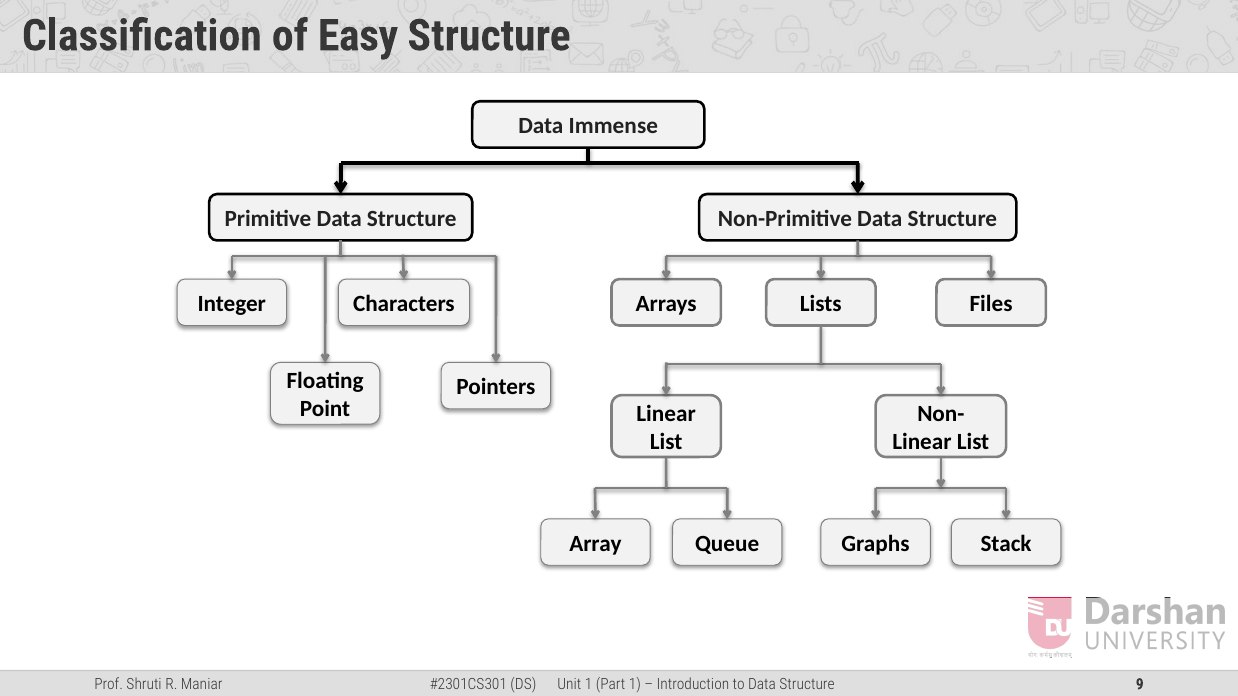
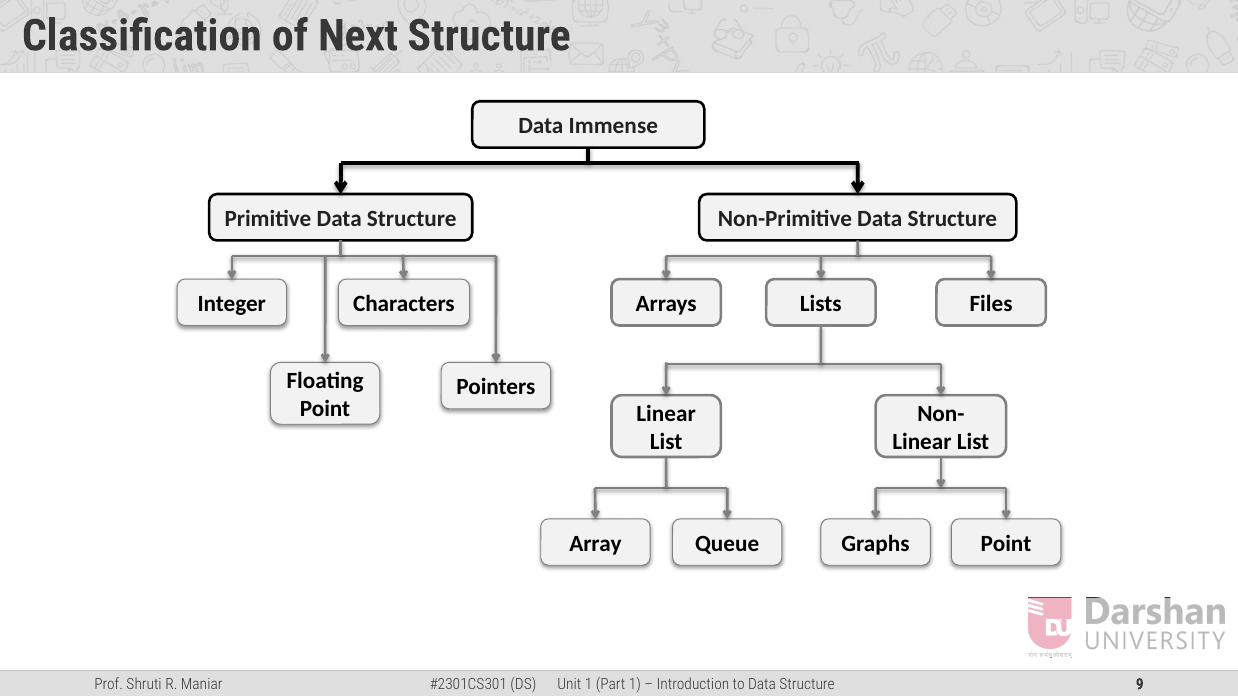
Easy: Easy -> Next (358, 36)
Graphs Stack: Stack -> Point (1006, 544)
